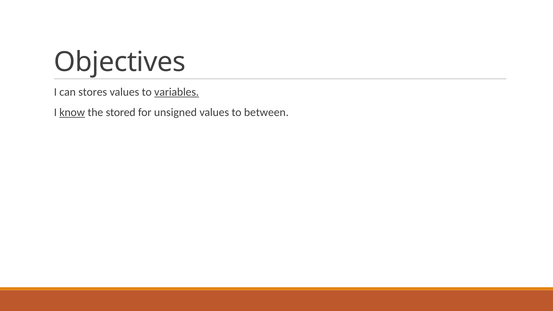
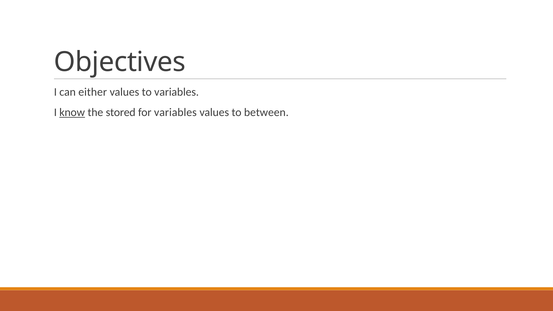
stores: stores -> either (93, 92)
variables underline: present -> none (177, 92)
for unsigned: unsigned -> variables (175, 112)
